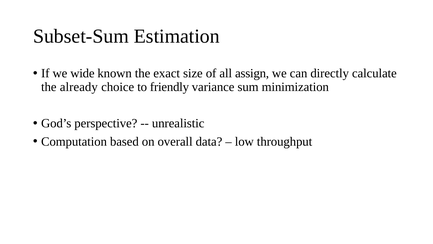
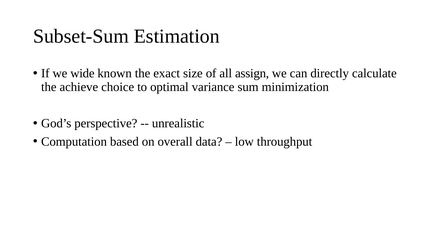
already: already -> achieve (79, 87)
friendly: friendly -> optimal (169, 87)
